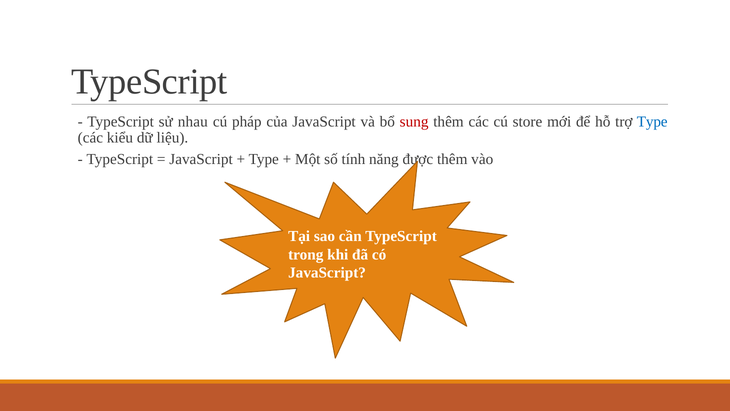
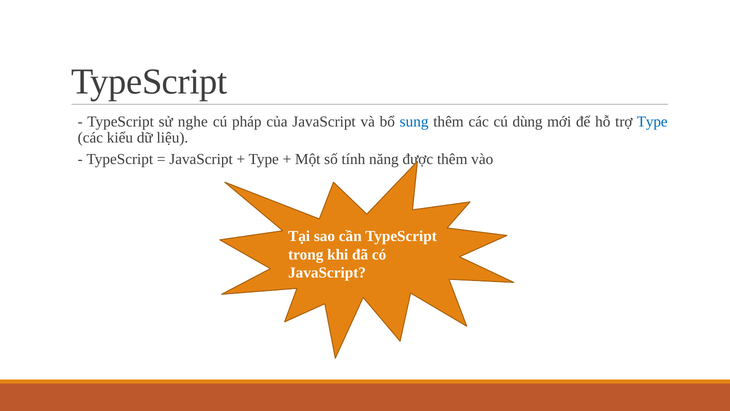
nhau: nhau -> nghe (193, 121)
sung colour: red -> blue (414, 121)
store: store -> dùng (528, 121)
